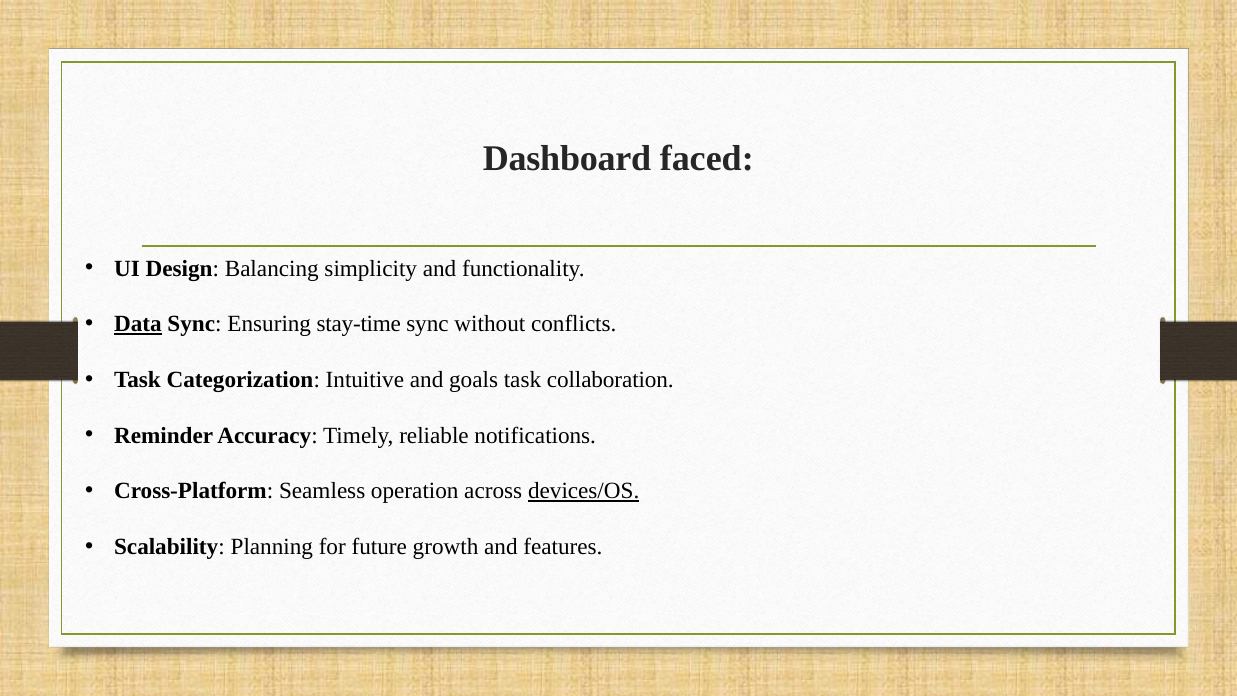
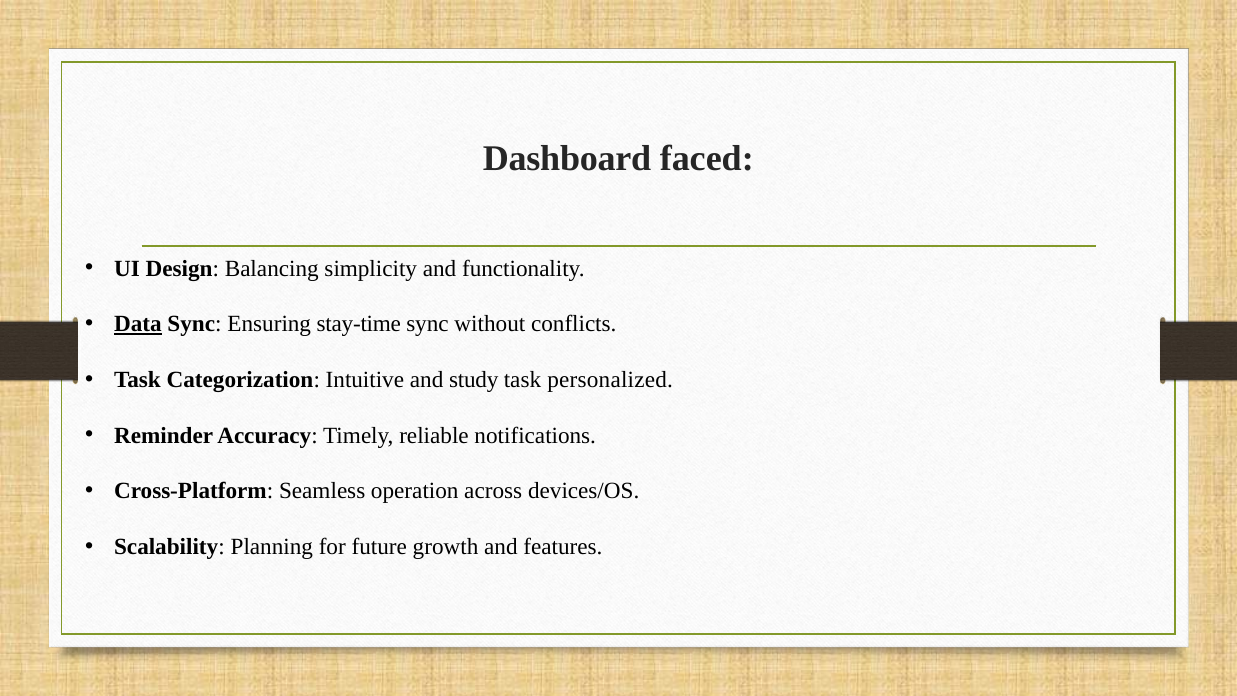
goals: goals -> study (474, 380)
collaboration: collaboration -> personalized (610, 380)
devices/OS underline: present -> none (584, 491)
